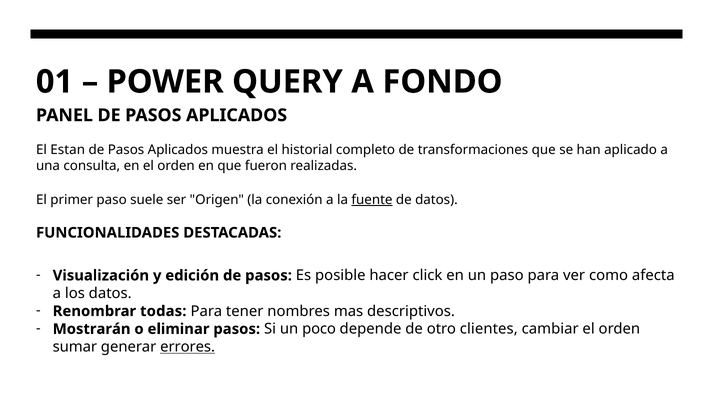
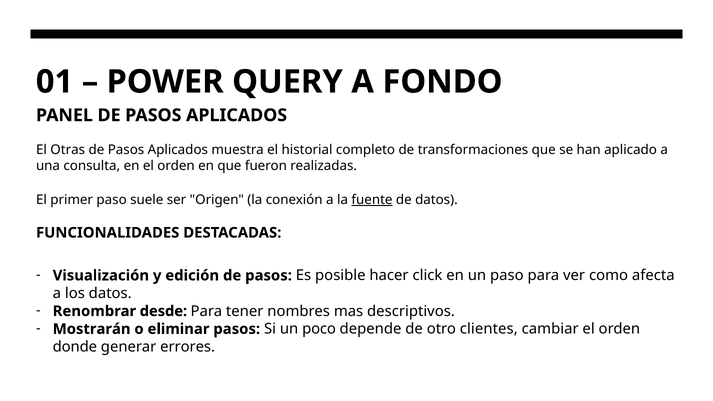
Estan: Estan -> Otras (68, 150)
todas: todas -> desde (163, 311)
sumar: sumar -> donde (75, 347)
errores underline: present -> none (188, 347)
